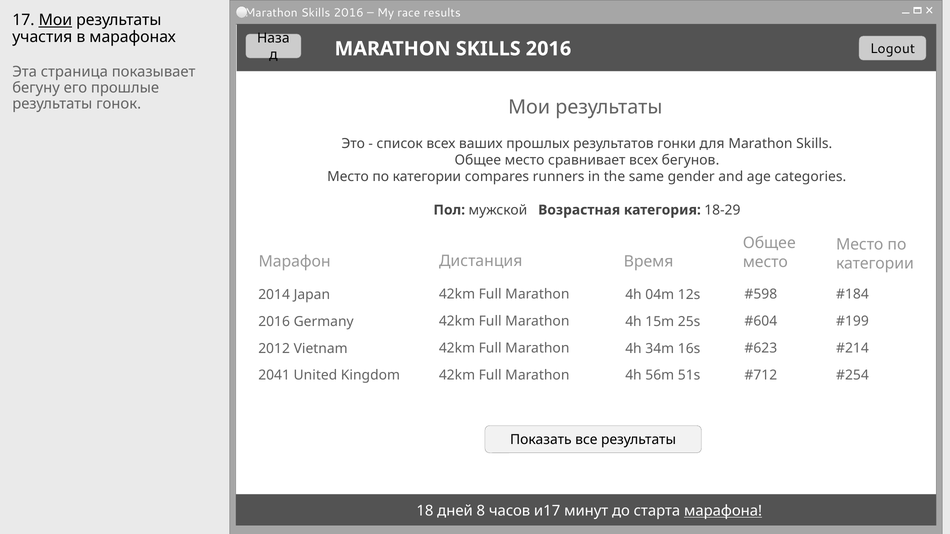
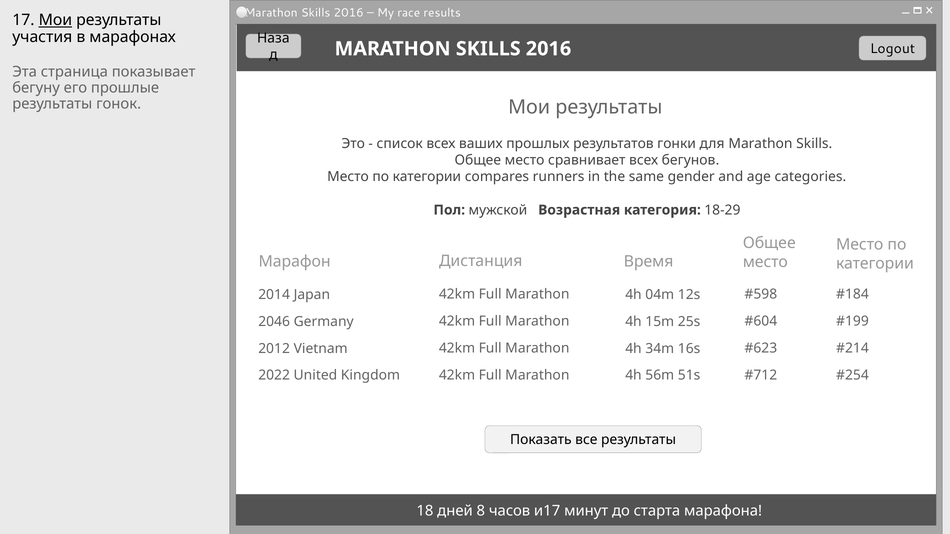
2016: 2016 -> 2046 (274, 322)
2041: 2041 -> 2022 (274, 376)
марафона underline: present -> none (723, 511)
